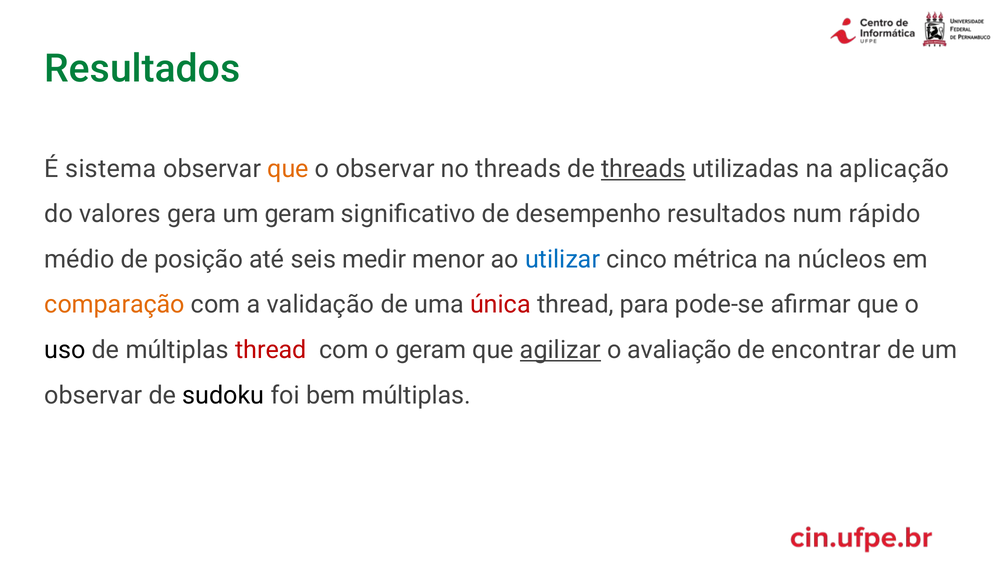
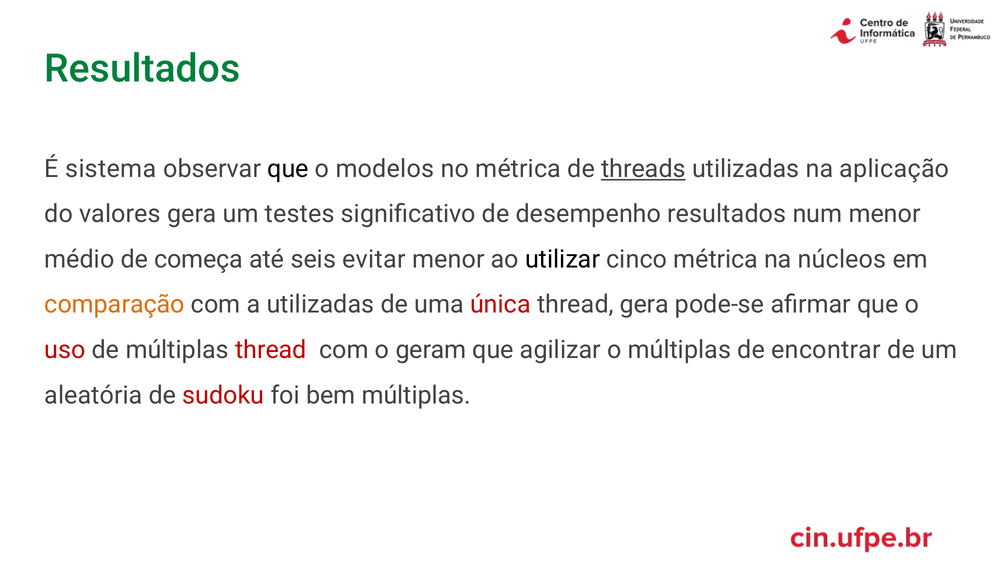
que colour: orange -> black (288, 169)
o observar: observar -> modelos (385, 169)
no threads: threads -> métrica (518, 169)
um geram: geram -> testes (300, 214)
num rápido: rápido -> menor (885, 214)
posição: posição -> começa (199, 260)
medir: medir -> evitar (374, 260)
utilizar colour: blue -> black (563, 260)
a validação: validação -> utilizadas (320, 305)
thread para: para -> gera (644, 305)
uso colour: black -> red (65, 350)
agilizar underline: present -> none (560, 350)
o avaliação: avaliação -> múltiplas (679, 350)
observar: observar -> aleatória (93, 396)
sudoku colour: black -> red (223, 396)
